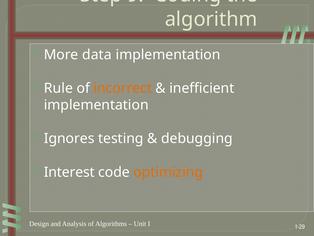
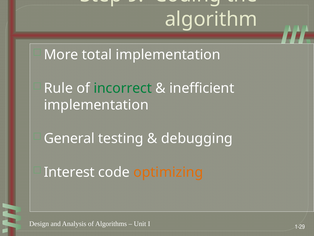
data: data -> total (97, 55)
incorrect colour: orange -> green (123, 88)
Ignores: Ignores -> General (69, 138)
